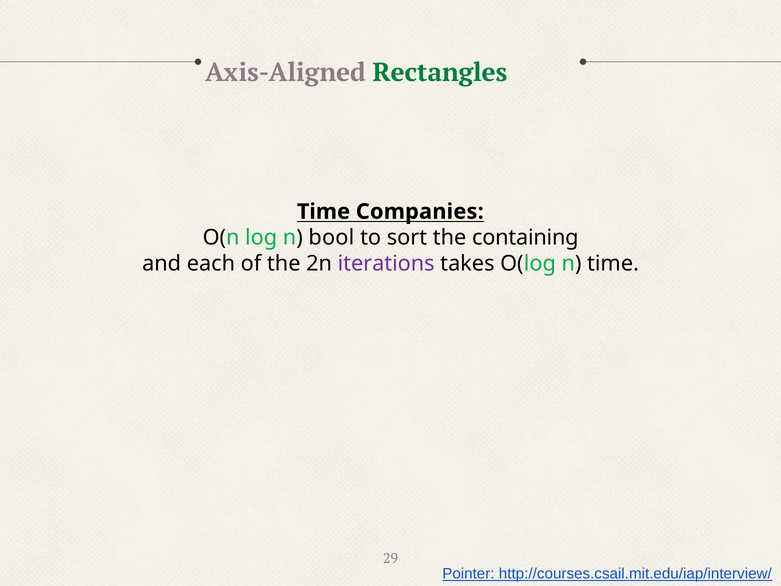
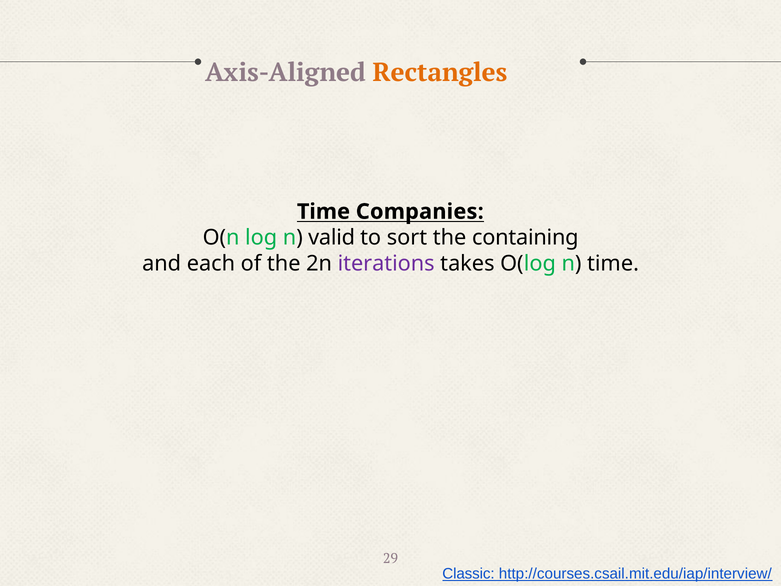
Rectangles colour: green -> orange (440, 73)
bool: bool -> valid (332, 238)
Pointer: Pointer -> Classic (468, 573)
